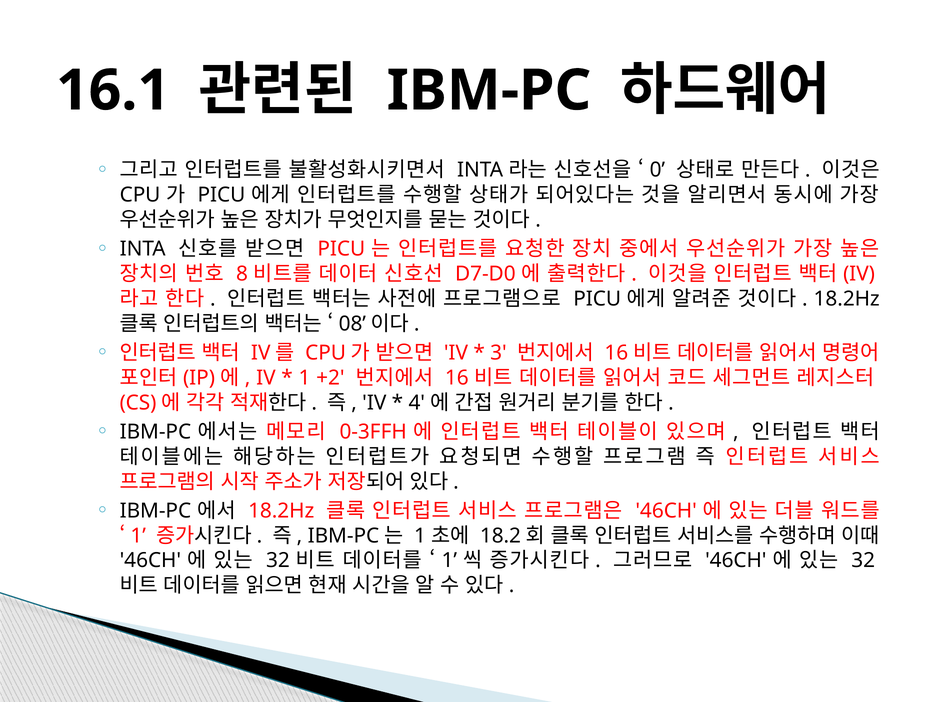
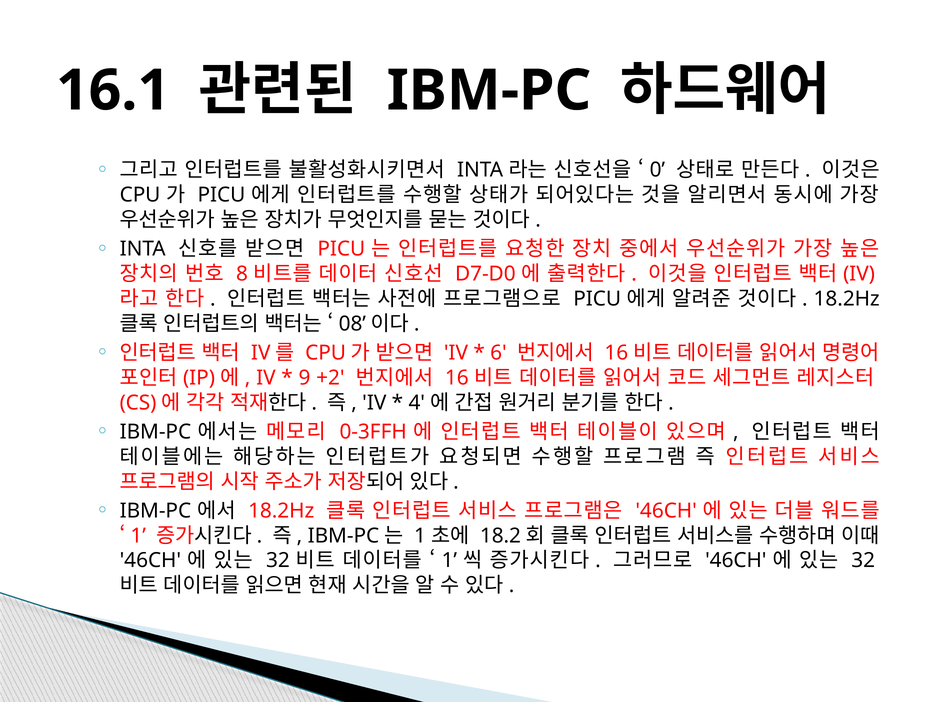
3: 3 -> 6 (498, 353)
1: 1 -> 9 (304, 378)
